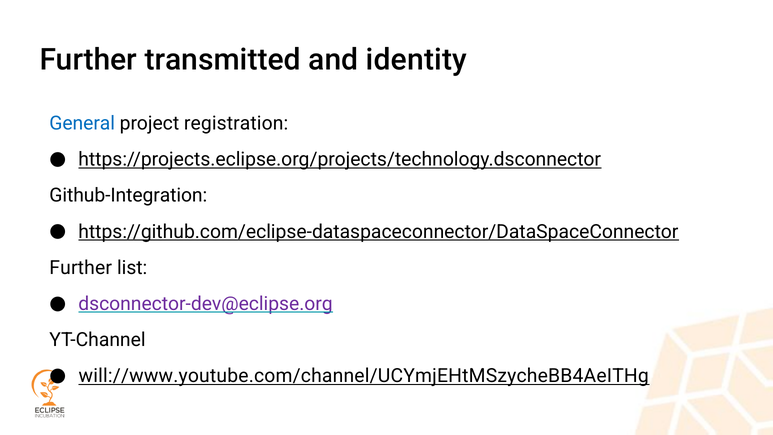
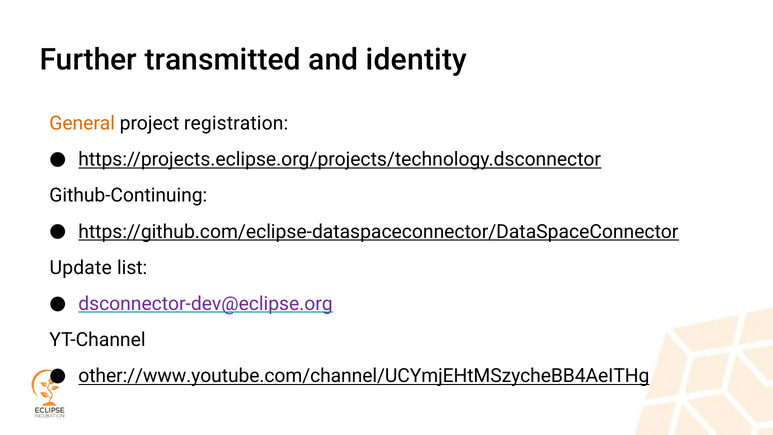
General colour: blue -> orange (82, 123)
Github-Integration: Github-Integration -> Github-Continuing (128, 196)
Further: Further -> Update (81, 268)
will://www.youtube.com/channel/UCYmjEHtMSzycheBB4AeITHg: will://www.youtube.com/channel/UCYmjEHtMSzycheBB4AeITHg -> other://www.youtube.com/channel/UCYmjEHtMSzycheBB4AeITHg (364, 376)
